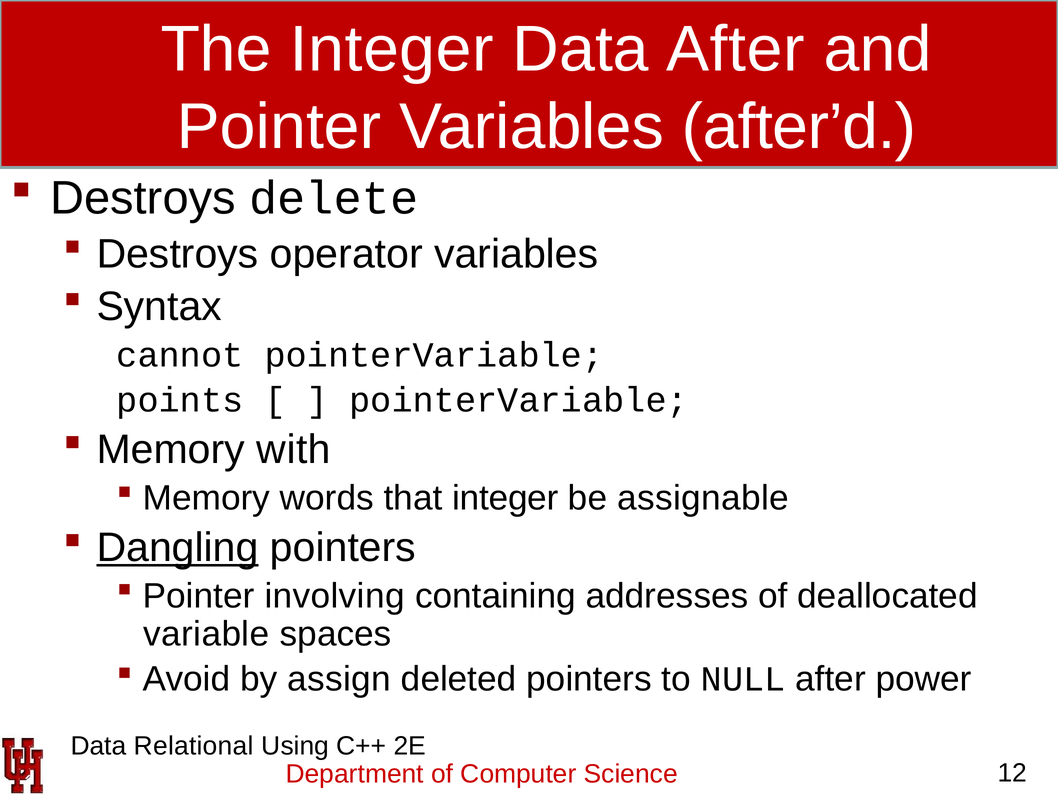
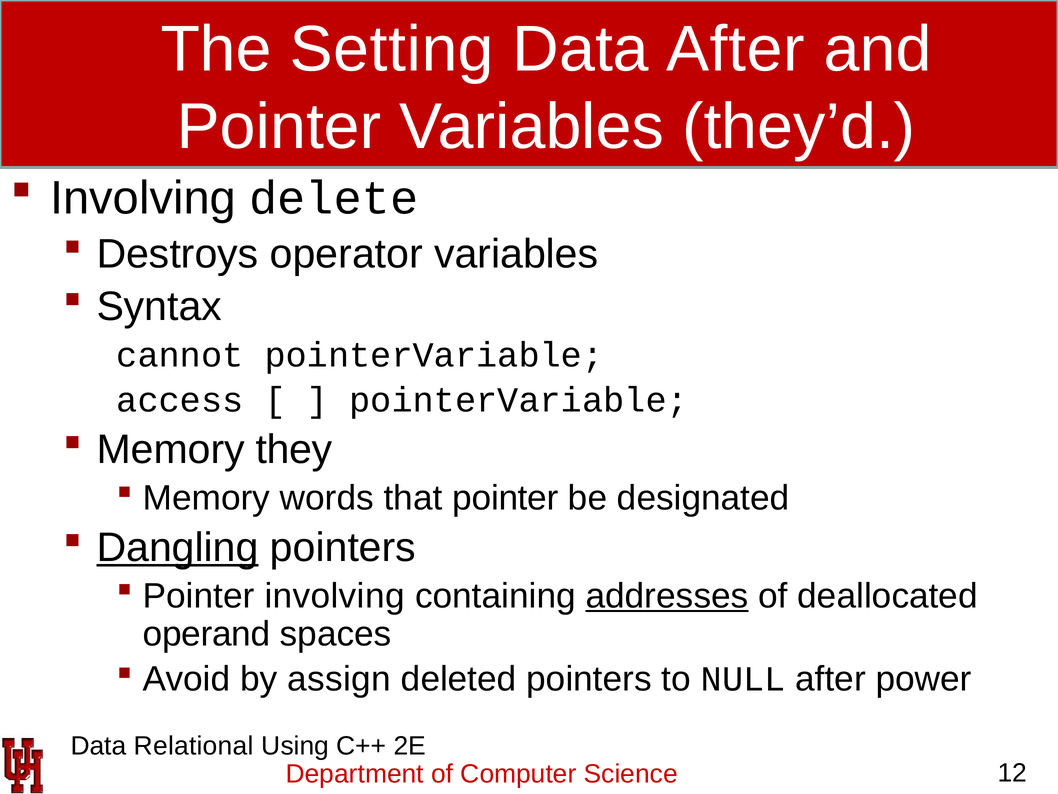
The Integer: Integer -> Setting (392, 49)
after’d: after’d -> they’d (799, 127)
Destroys: Destroys -> Involving (143, 198)
points: points -> access (180, 400)
with: with -> they (294, 449)
that integer: integer -> pointer (505, 498)
assignable: assignable -> designated (703, 498)
addresses underline: none -> present (667, 596)
variable: variable -> operand (207, 634)
